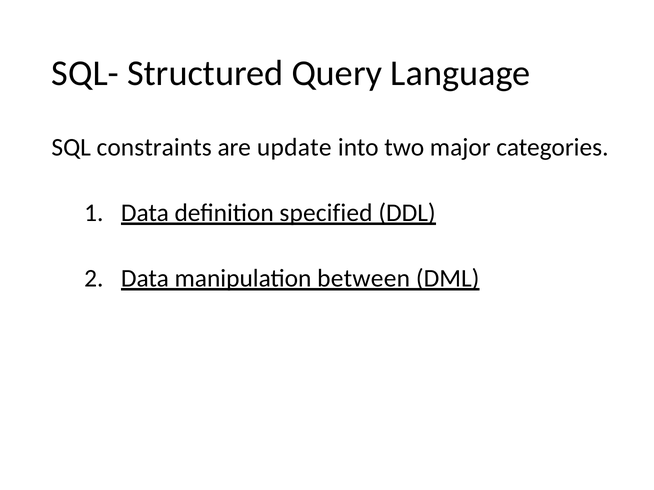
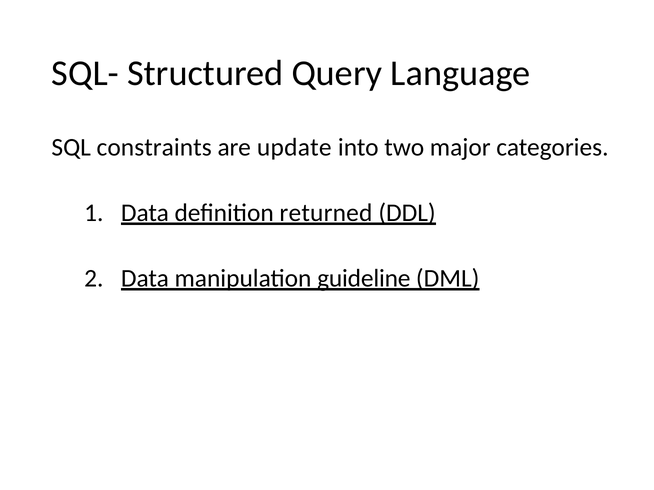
specified: specified -> returned (326, 213)
between: between -> guideline (364, 279)
